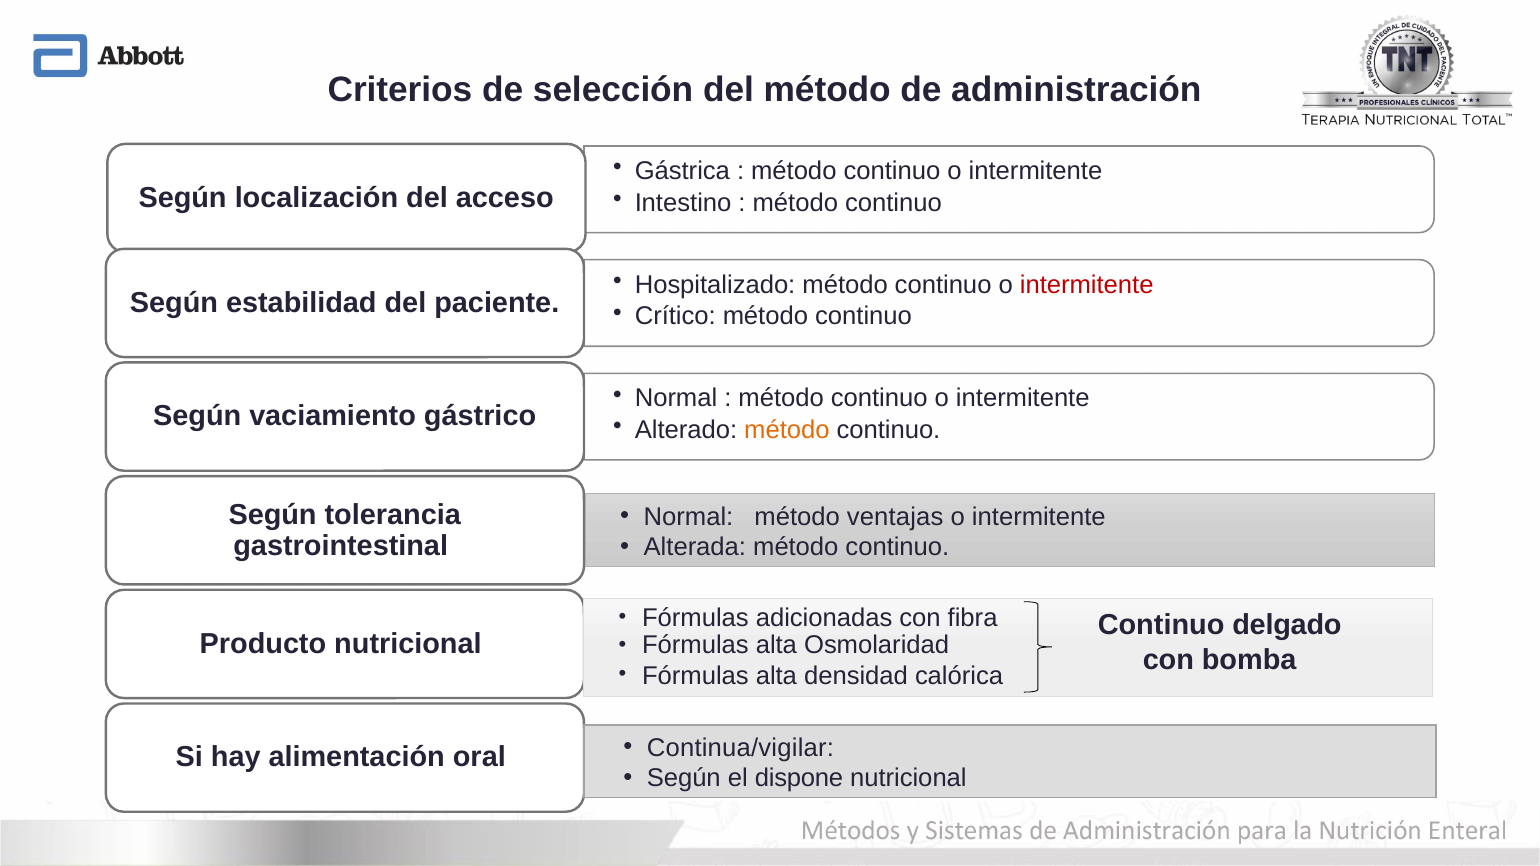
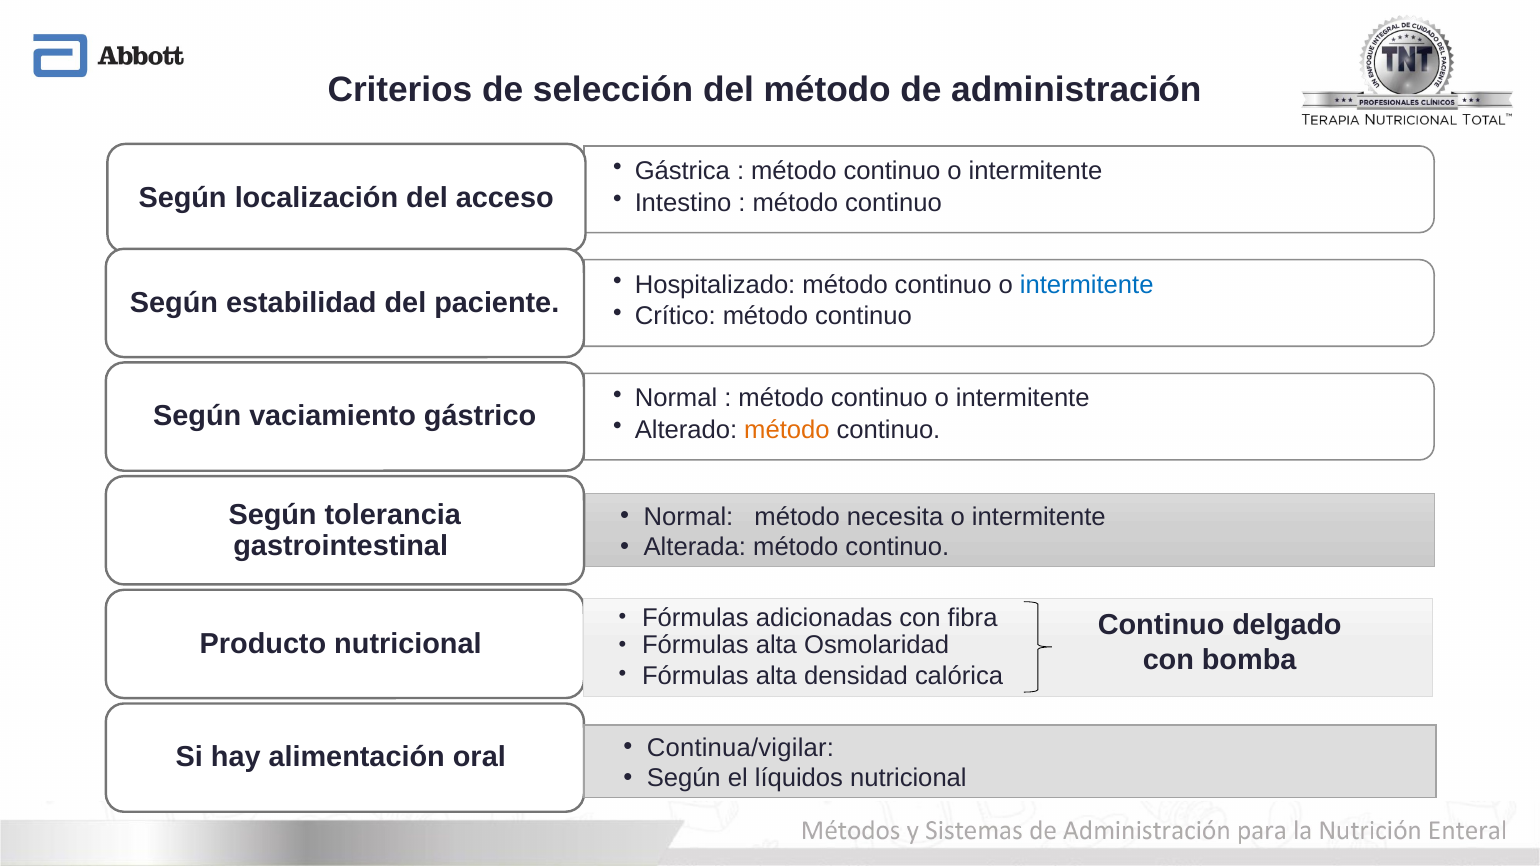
intermitente colour: red -> blue (1087, 285)
ventajas: ventajas -> necesita (895, 517)
dispone: dispone -> líquidos (799, 779)
